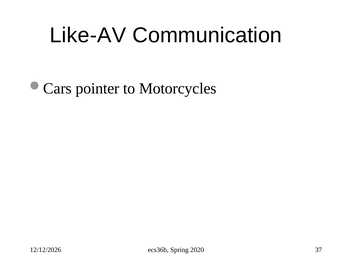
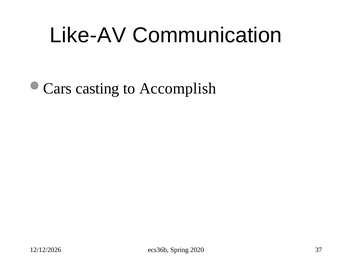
pointer: pointer -> casting (98, 89)
Motorcycles: Motorcycles -> Accomplish (178, 89)
